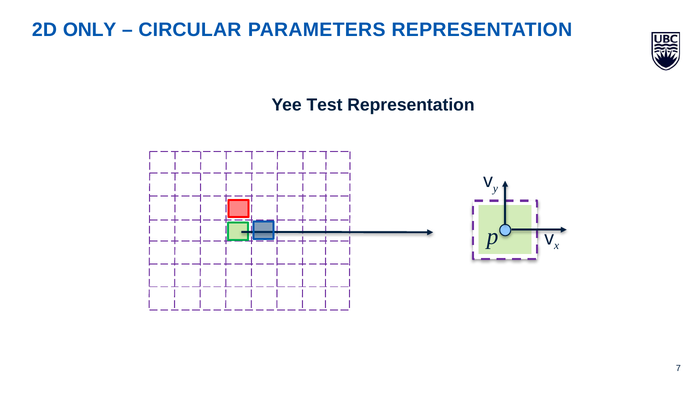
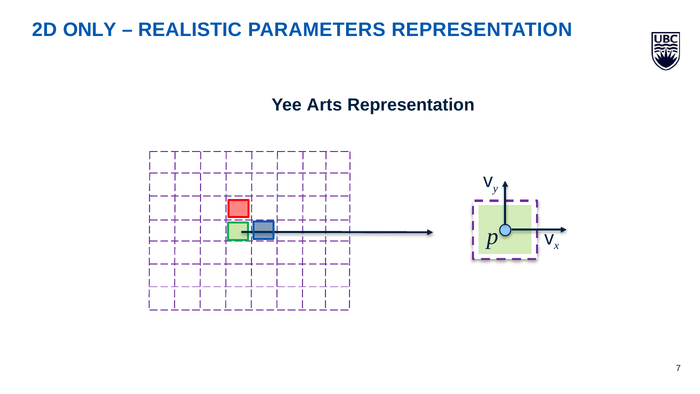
CIRCULAR: CIRCULAR -> REALISTIC (190, 30)
Test: Test -> Arts (324, 105)
